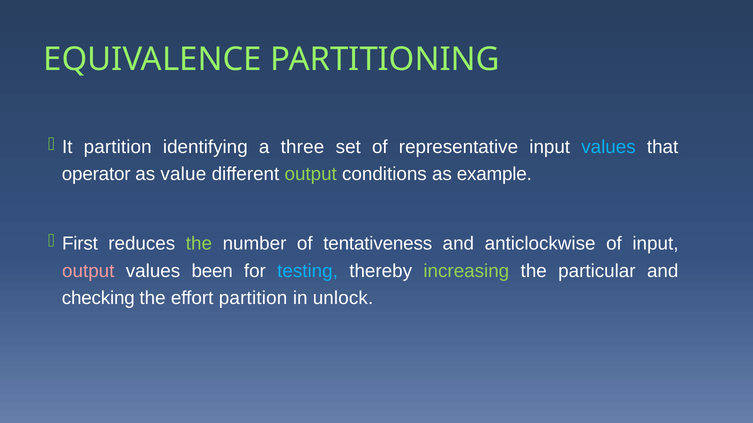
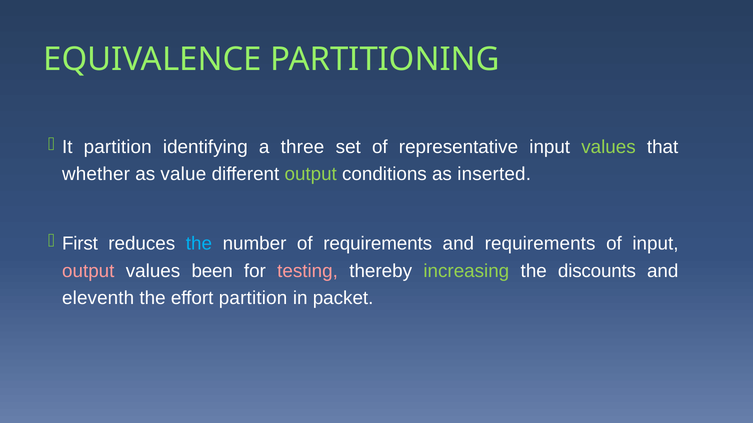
values colour: light blue -> light green (609, 147)
operator: operator -> whether (96, 174)
example: example -> inserted (494, 174)
the colour: light green -> light blue (199, 244)
of tentativeness: tentativeness -> requirements (378, 244)
and anticlockwise: anticlockwise -> requirements (540, 244)
testing colour: light blue -> pink (308, 271)
particular: particular -> discounts (597, 271)
checking: checking -> eleventh (98, 298)
unlock: unlock -> packet (343, 298)
